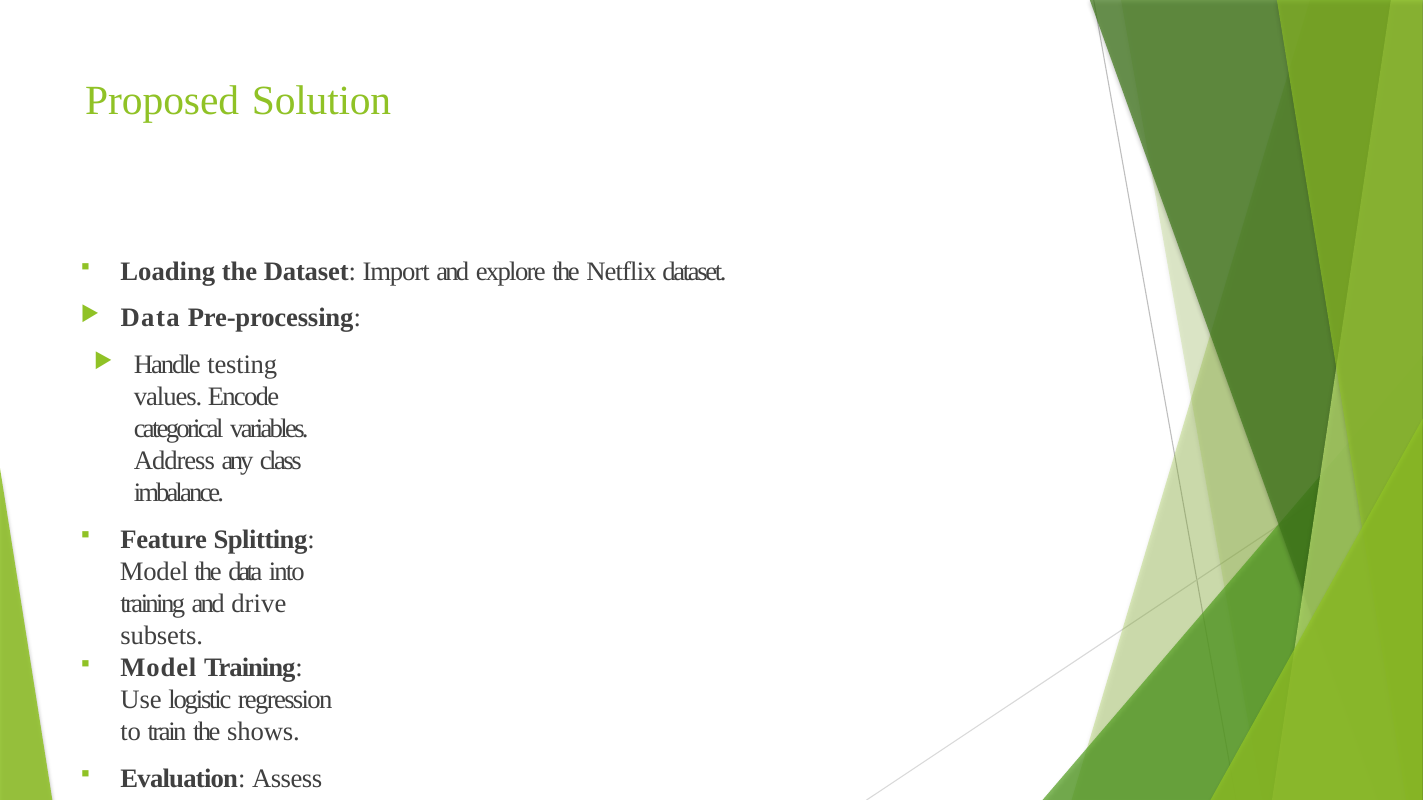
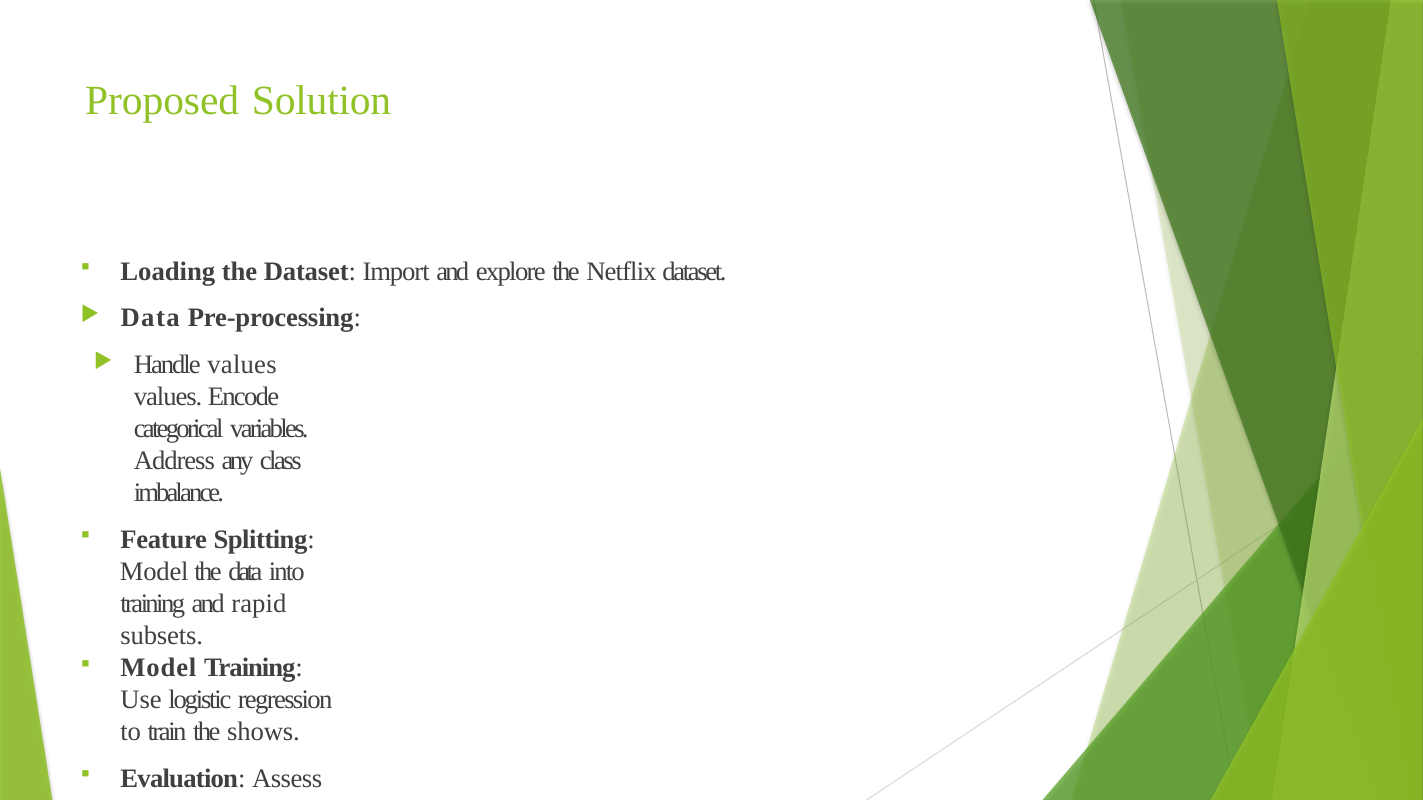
Handle testing: testing -> values (242, 365)
drive: drive -> rapid (259, 604)
